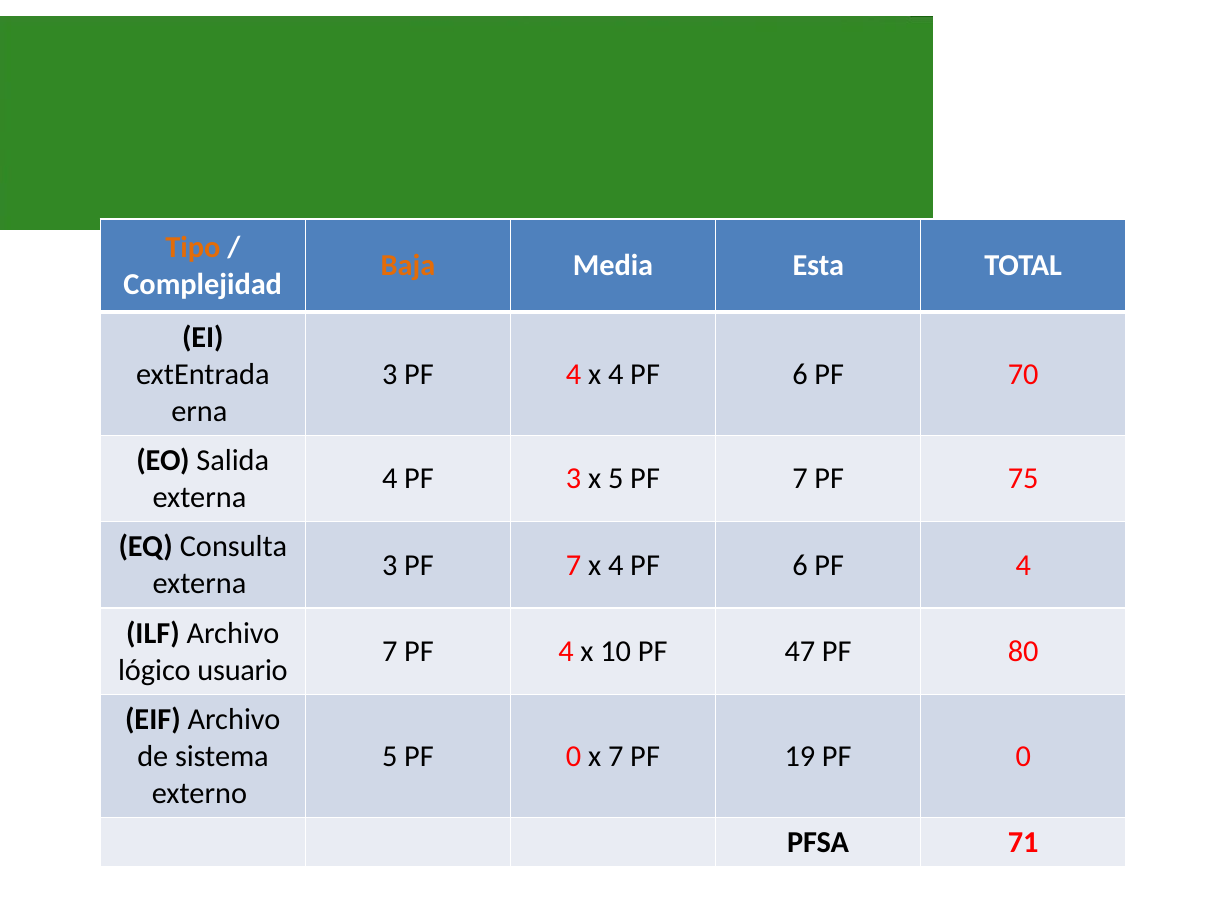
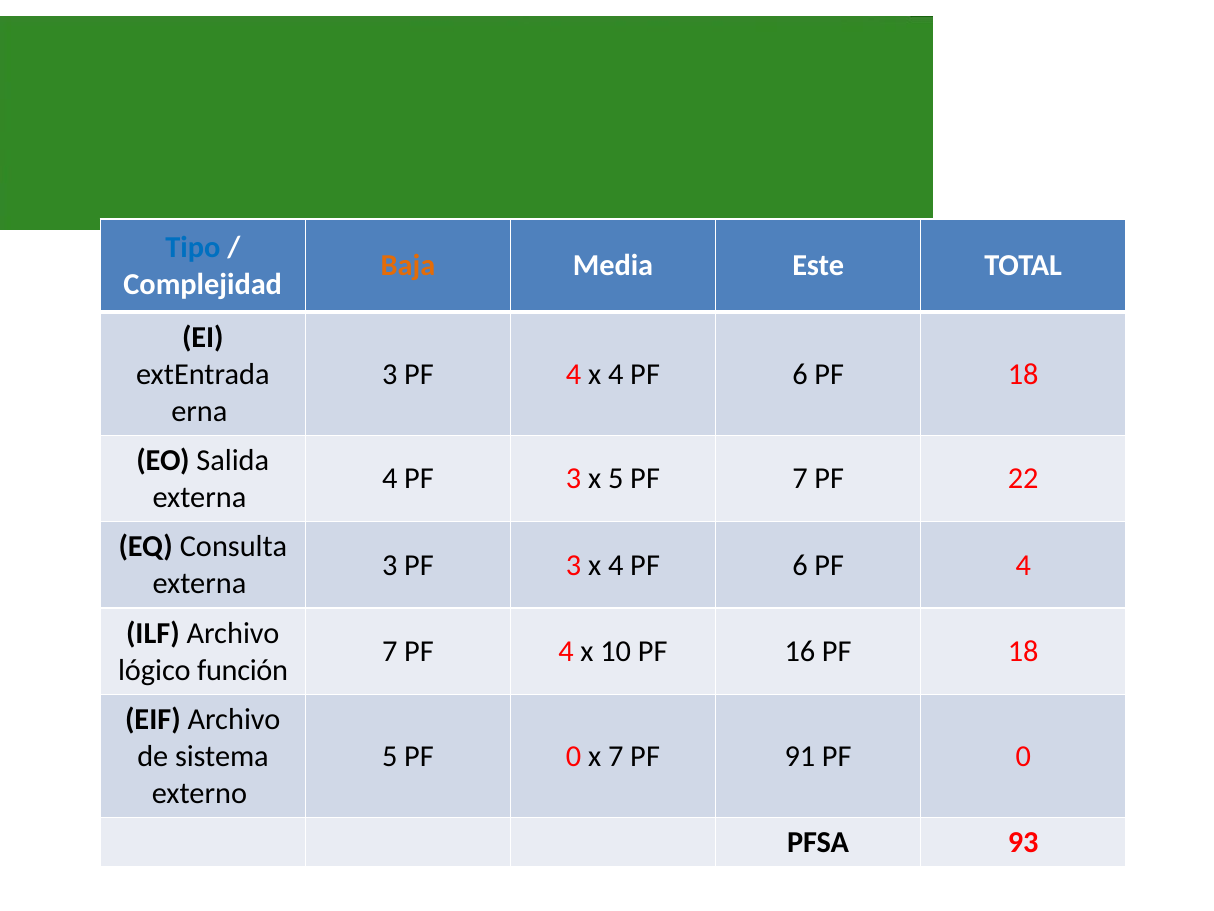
Tipo colour: orange -> blue (193, 247)
Esta: Esta -> Este (818, 266)
6 PF 70: 70 -> 18 (1023, 374)
75: 75 -> 22 (1023, 479)
3 PF 7: 7 -> 3 (574, 565)
47: 47 -> 16 (800, 651)
80: 80 -> 18 (1023, 651)
usuario: usuario -> función (243, 670)
19: 19 -> 91 (800, 756)
71: 71 -> 93 (1023, 842)
